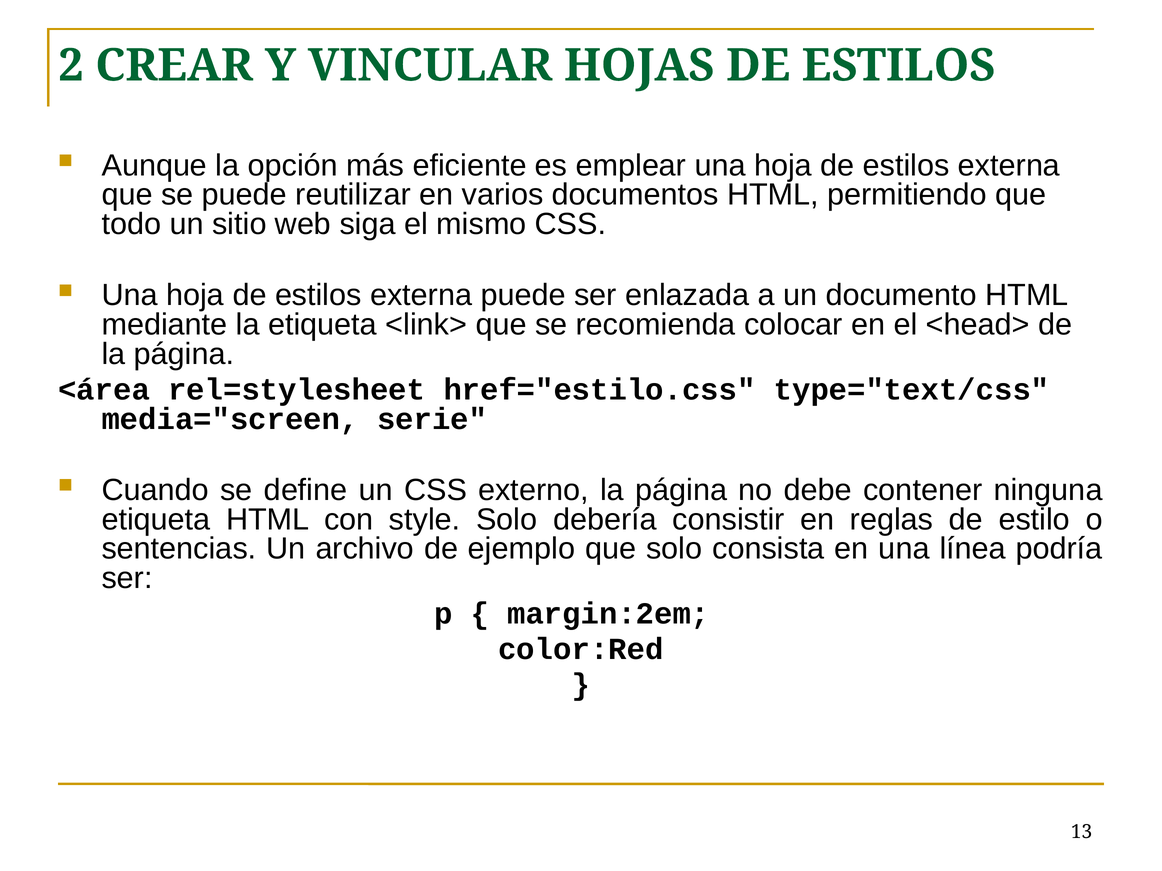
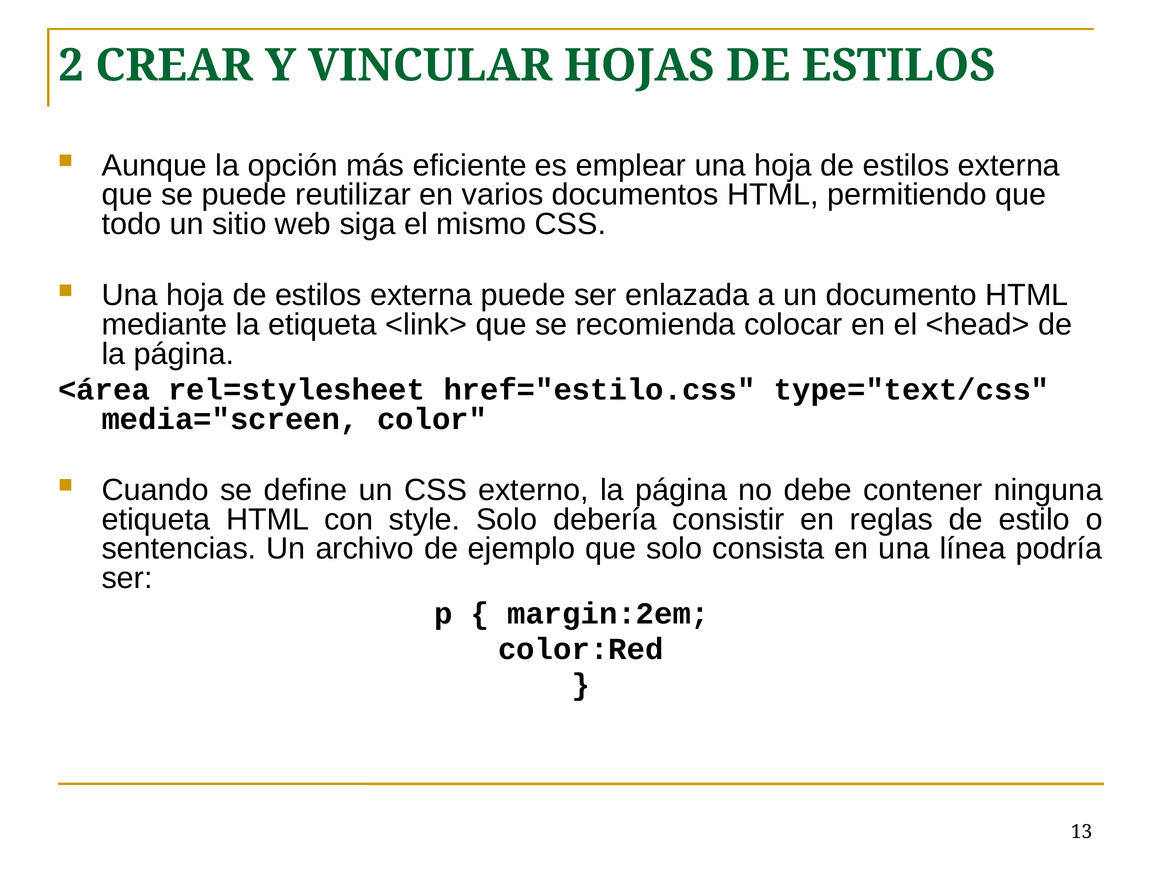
serie: serie -> color (432, 419)
